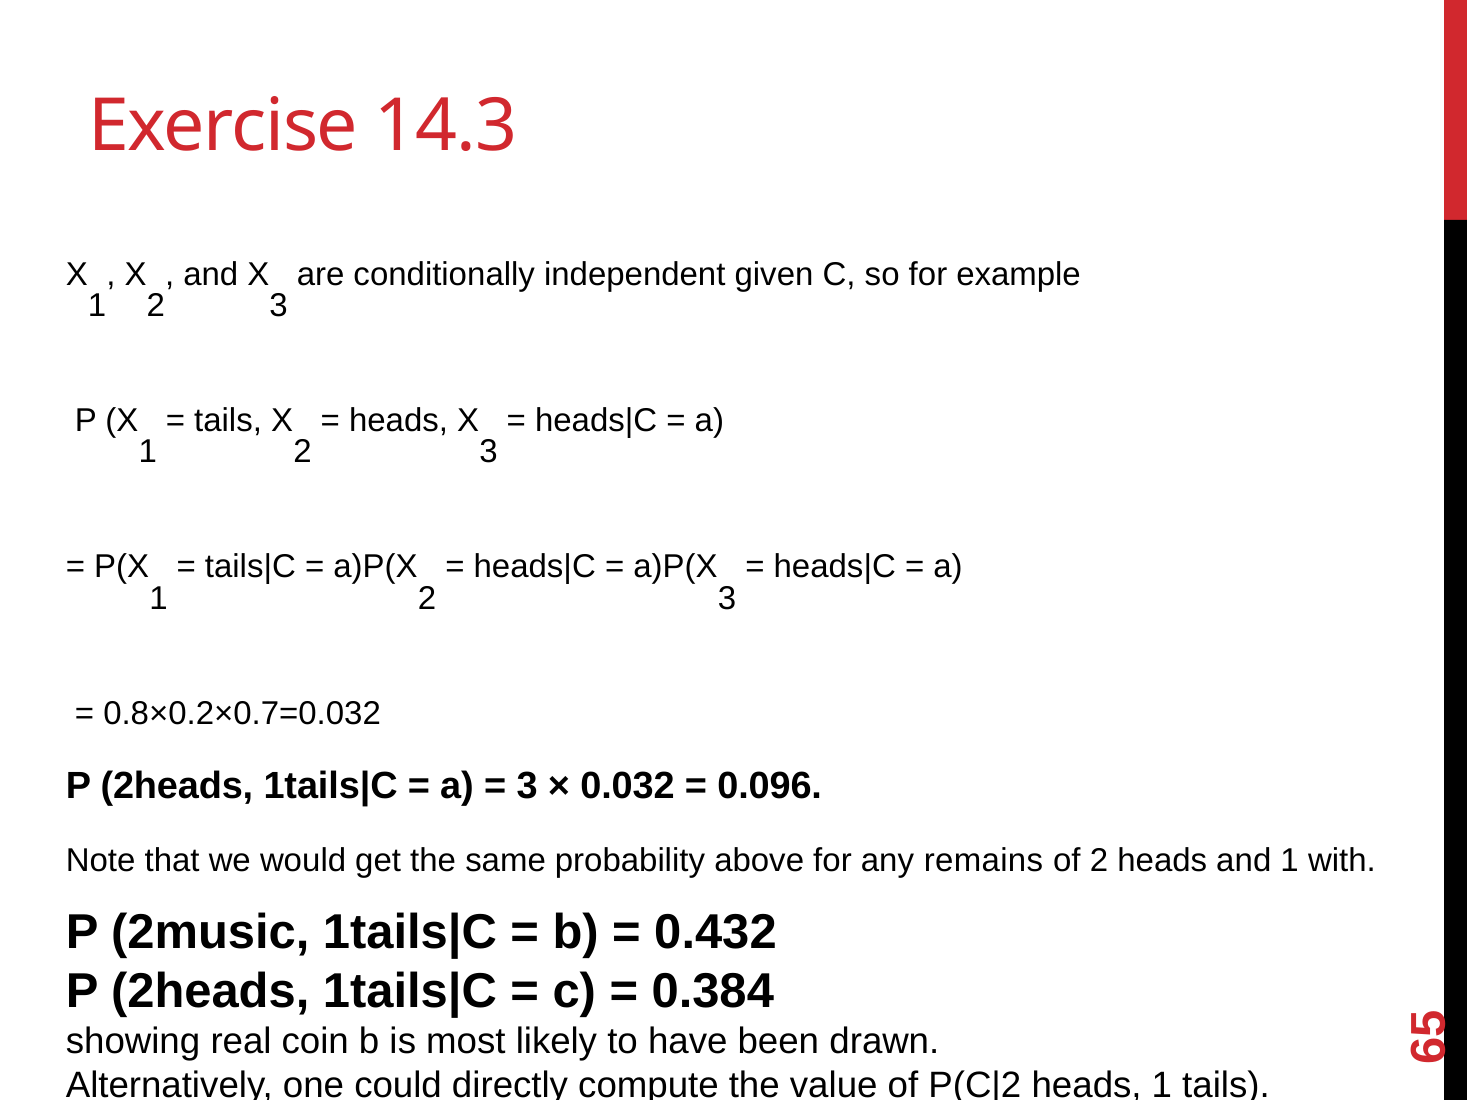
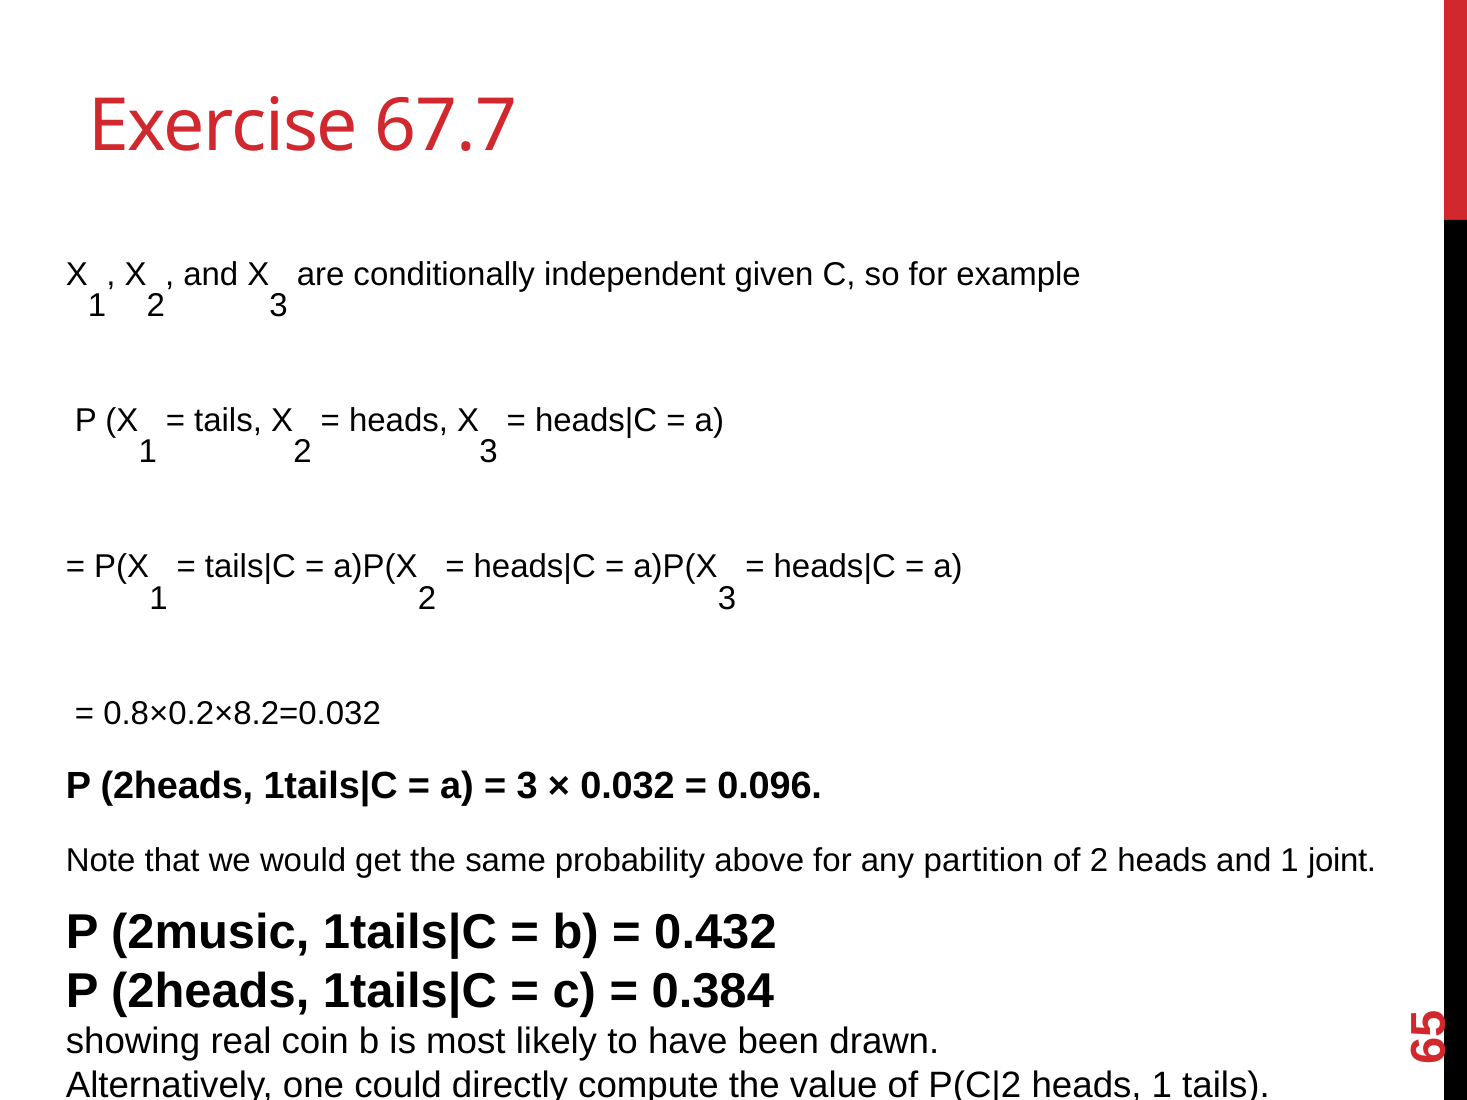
14.3: 14.3 -> 67.7 (446, 127)
0.8×0.2×0.7=0.032: 0.8×0.2×0.7=0.032 -> 0.8×0.2×8.2=0.032 (242, 714)
remains: remains -> partition (983, 860)
with: with -> joint (1342, 860)
